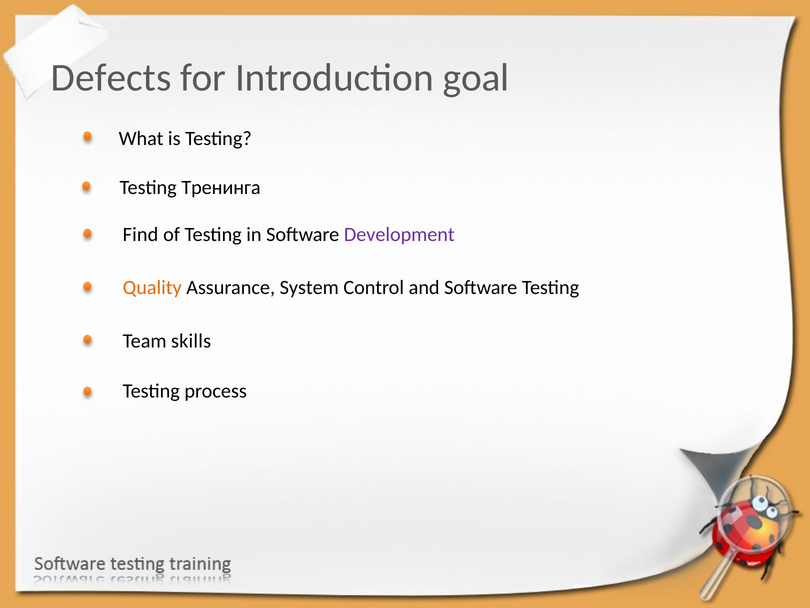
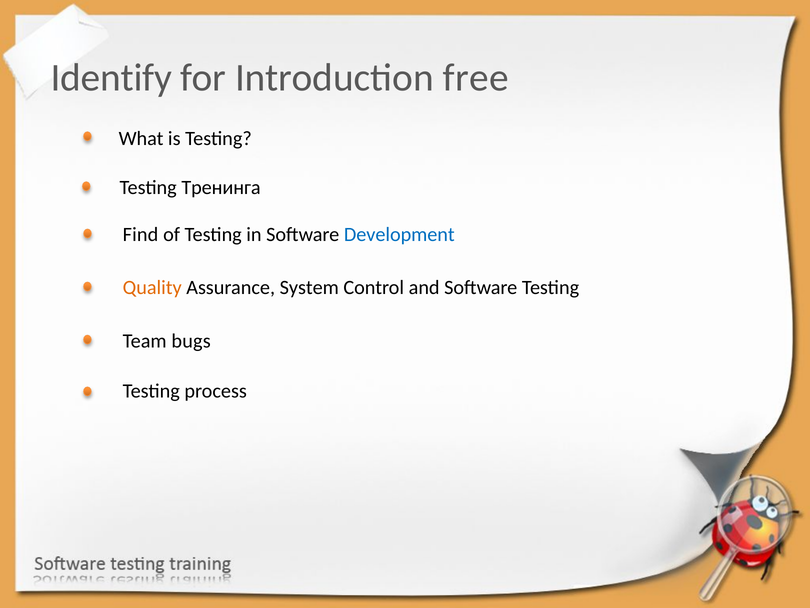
Defects: Defects -> Identify (111, 78)
goal: goal -> free (476, 78)
Development colour: purple -> blue (399, 235)
skills: skills -> bugs (191, 341)
